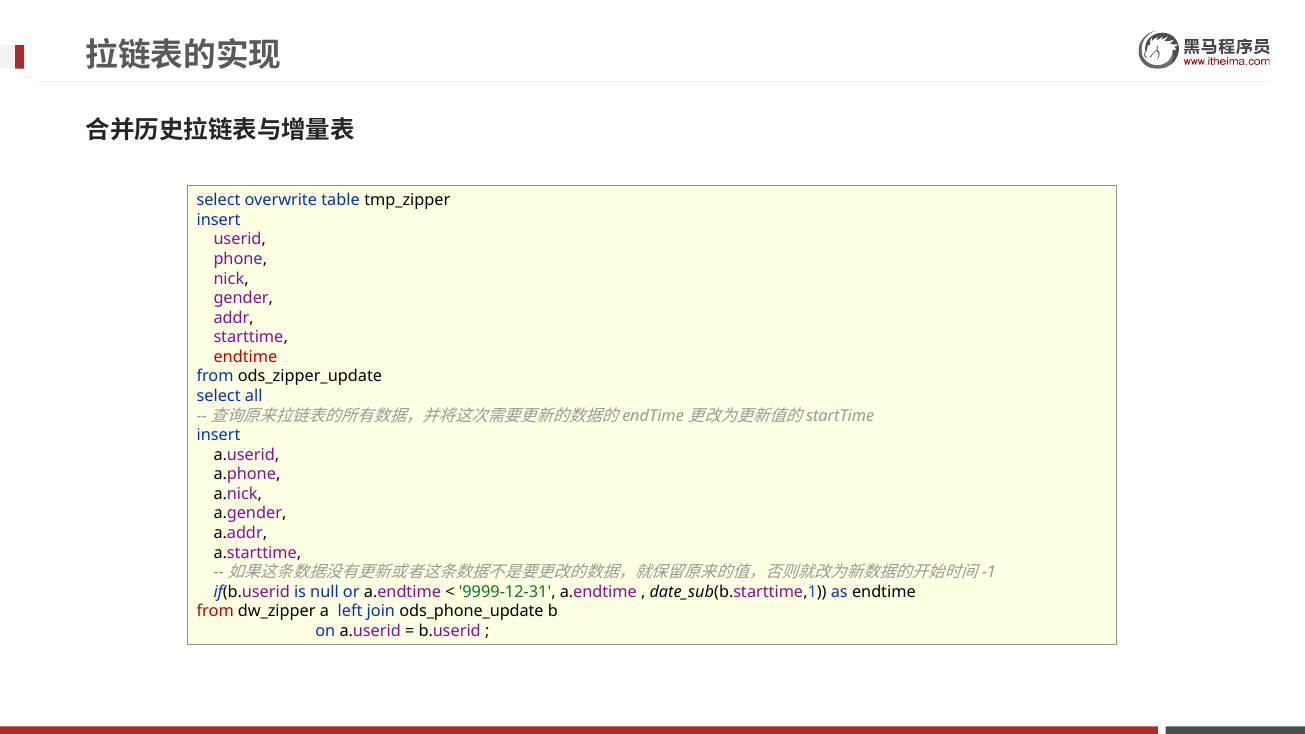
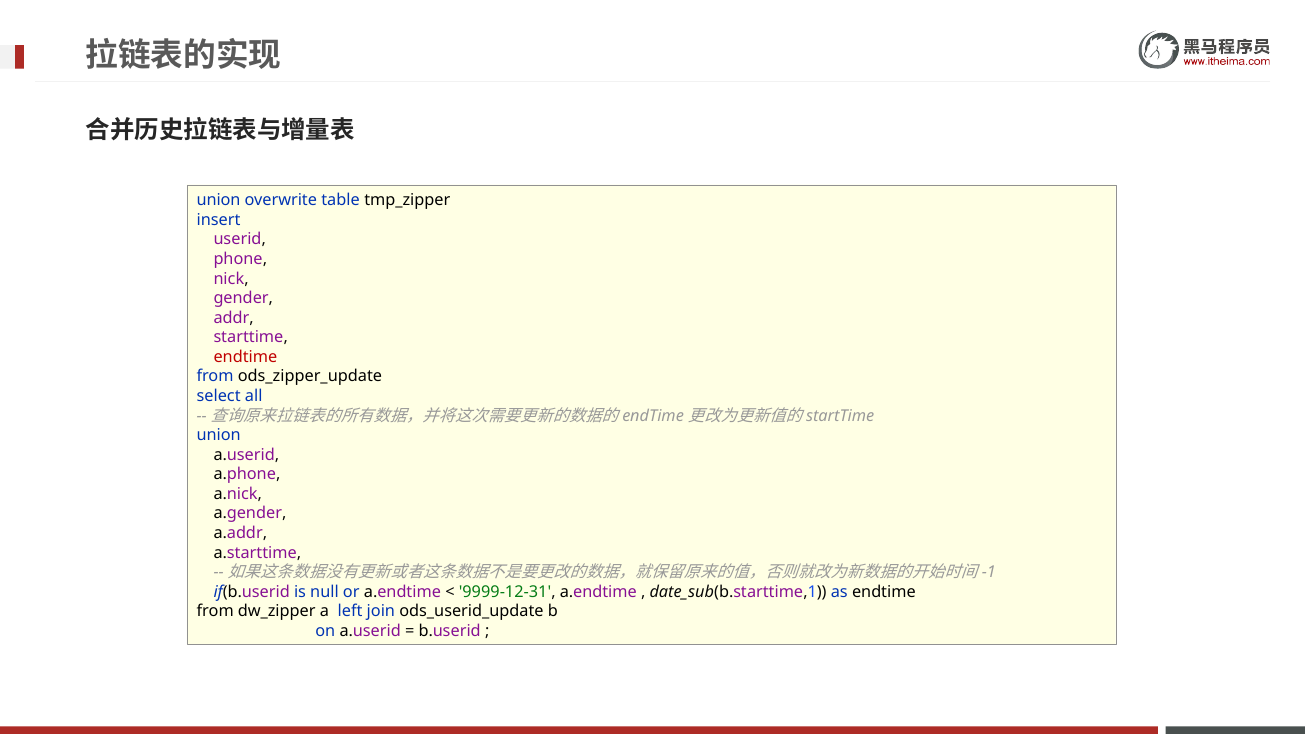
select: select -> union (219, 200)
insert: insert -> union (219, 435)
from colour: red -> black (215, 611)
ods_phone_update: ods_phone_update -> ods_userid_update (471, 611)
